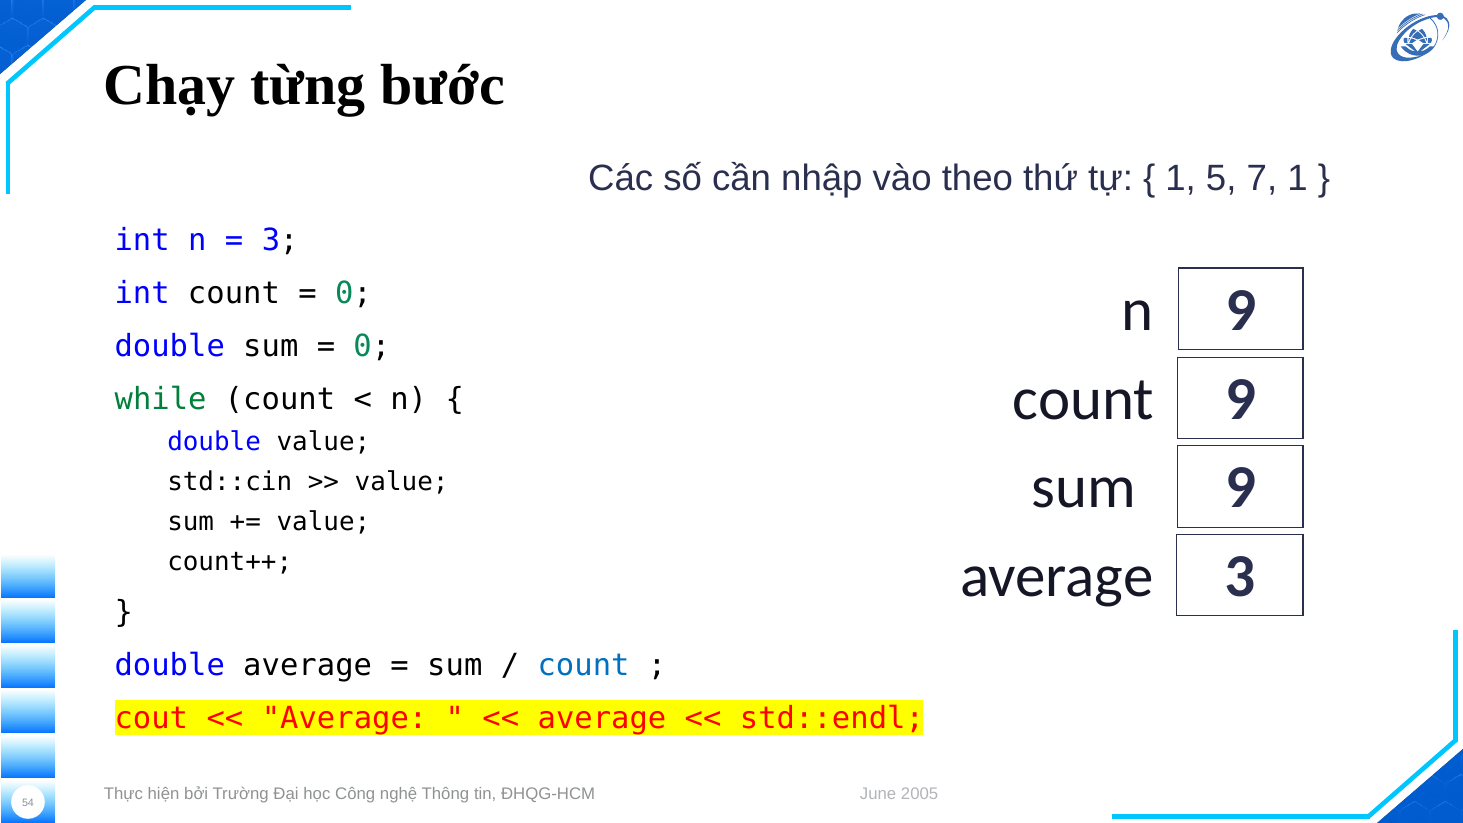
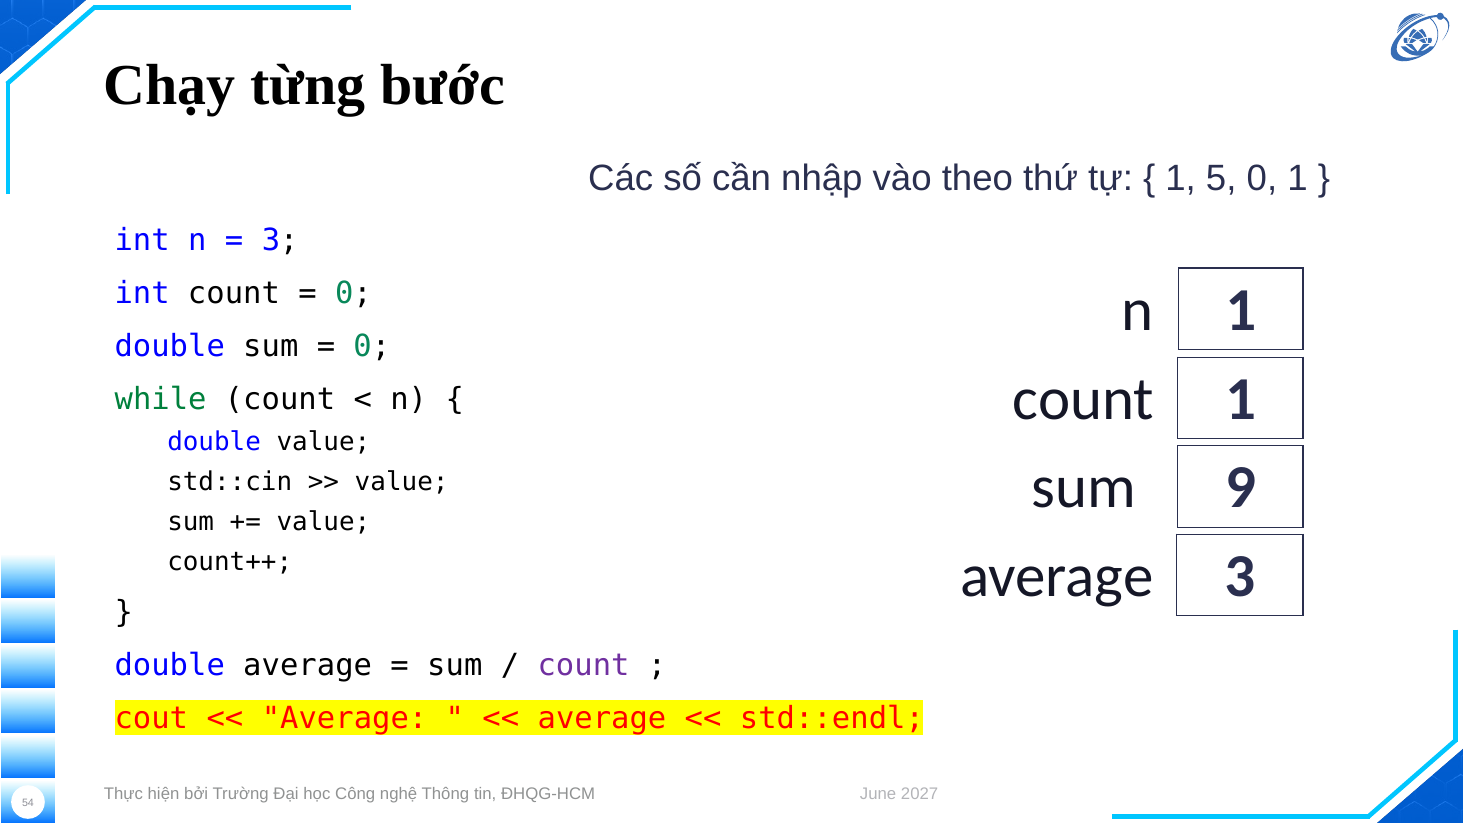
5 7: 7 -> 0 (1262, 178)
n 9: 9 -> 1 (1241, 310)
count 9: 9 -> 1 (1240, 399)
count colour: blue -> purple (584, 665)
2005: 2005 -> 2027 (920, 794)
